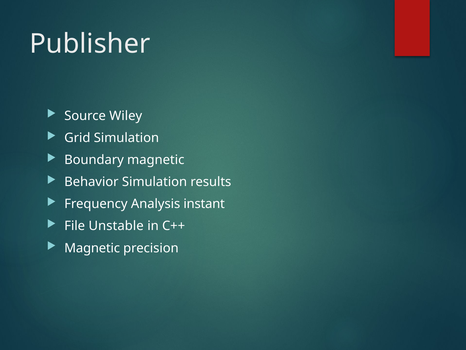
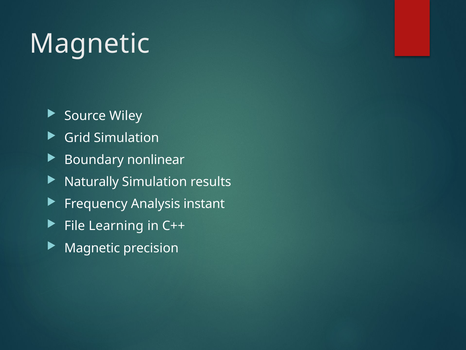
Publisher: Publisher -> Magnetic (90, 44)
Boundary magnetic: magnetic -> nonlinear (156, 160)
Behavior: Behavior -> Naturally (92, 182)
Unstable: Unstable -> Learning (116, 226)
